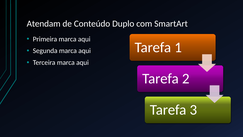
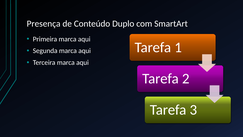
Atendam: Atendam -> Presença (44, 24)
